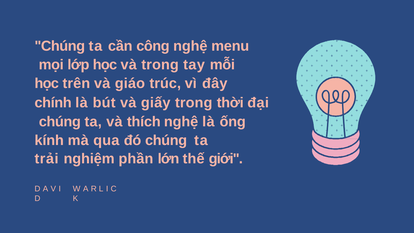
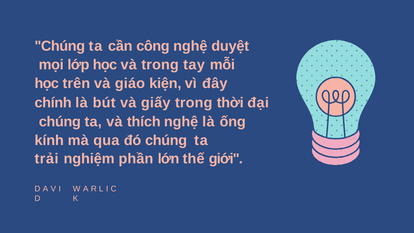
menu: menu -> duyệt (230, 46)
trúc: trúc -> kiện (165, 83)
